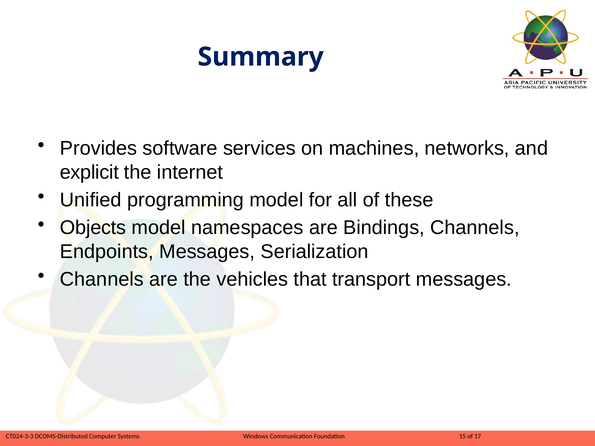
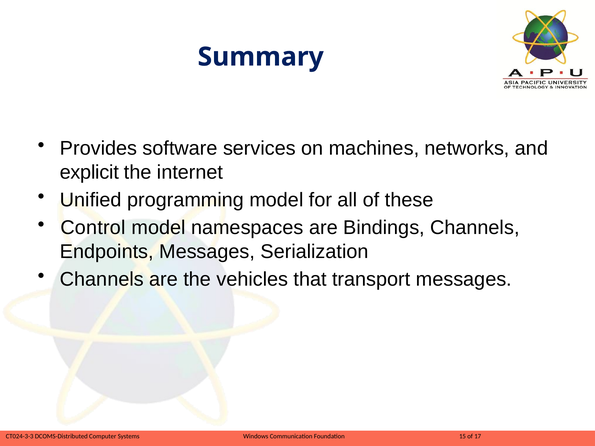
Objects: Objects -> Control (93, 228)
